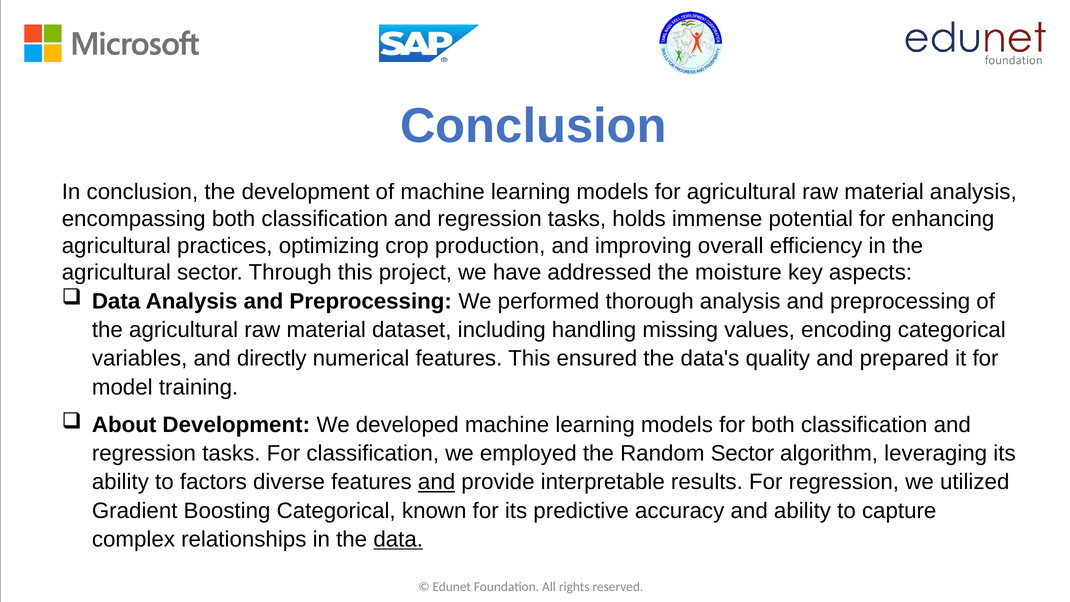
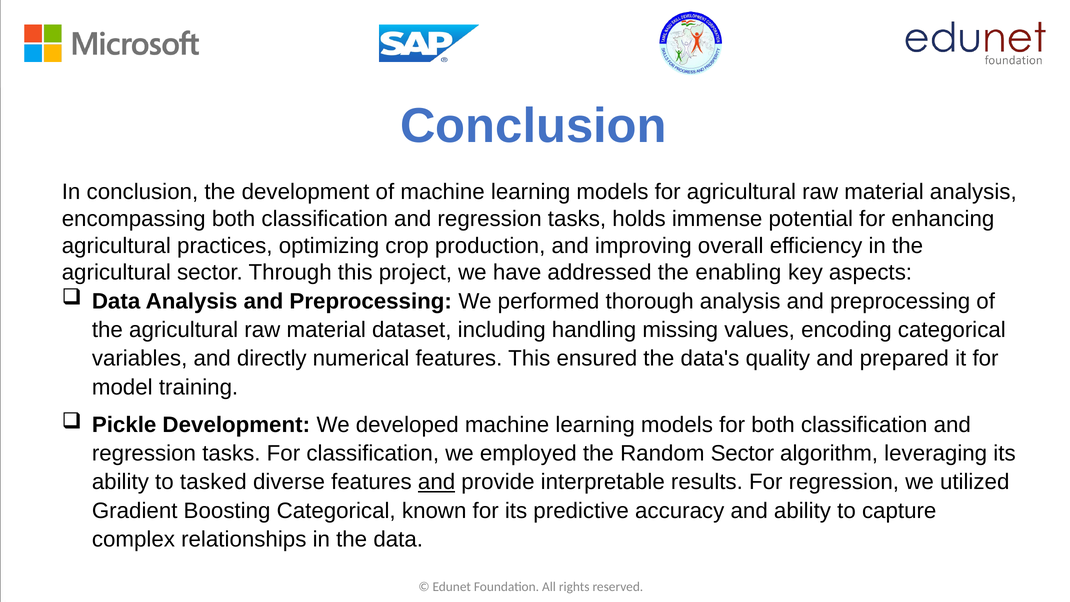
moisture: moisture -> enabling (738, 272)
About: About -> Pickle (124, 425)
factors: factors -> tasked (213, 482)
data underline: present -> none (398, 539)
